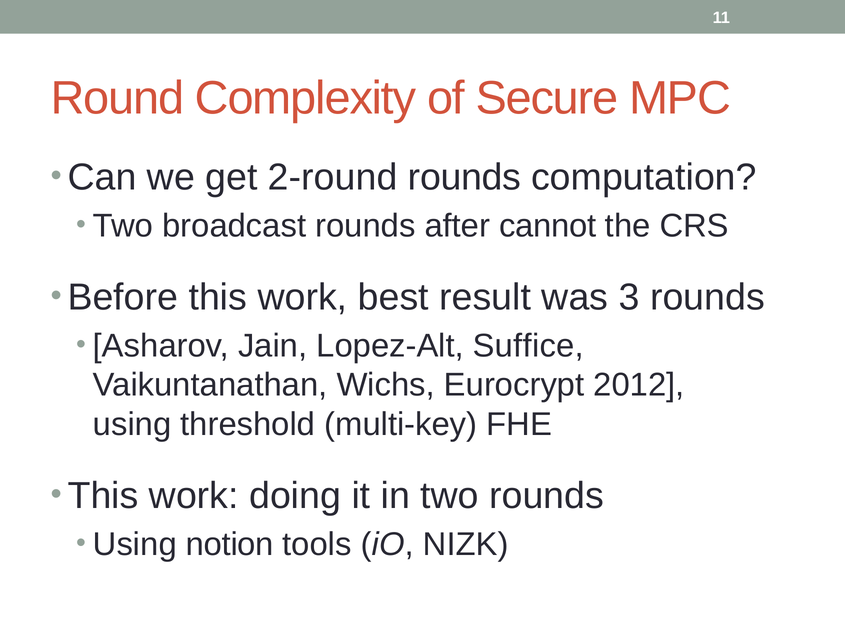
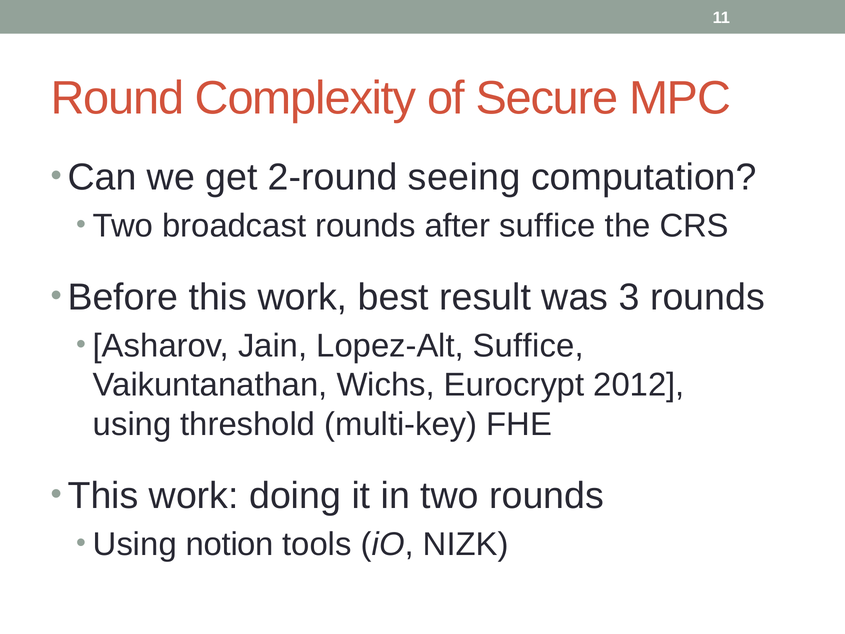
2-round rounds: rounds -> seeing (464, 177)
after cannot: cannot -> suffice (547, 226)
